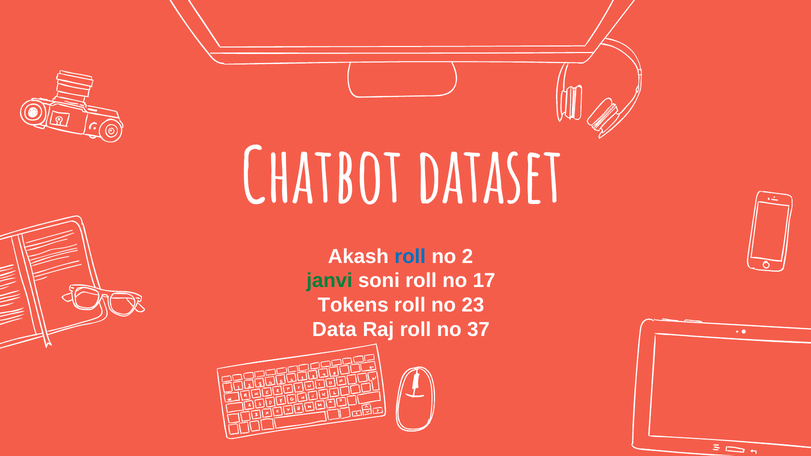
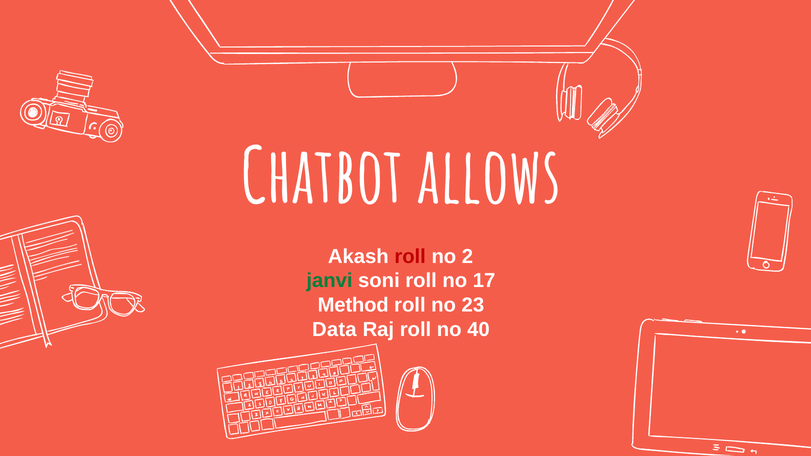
dataset: dataset -> allows (489, 178)
roll colour: blue -> red (410, 257)
Tokens: Tokens -> Method (353, 305)
37: 37 -> 40 (478, 330)
